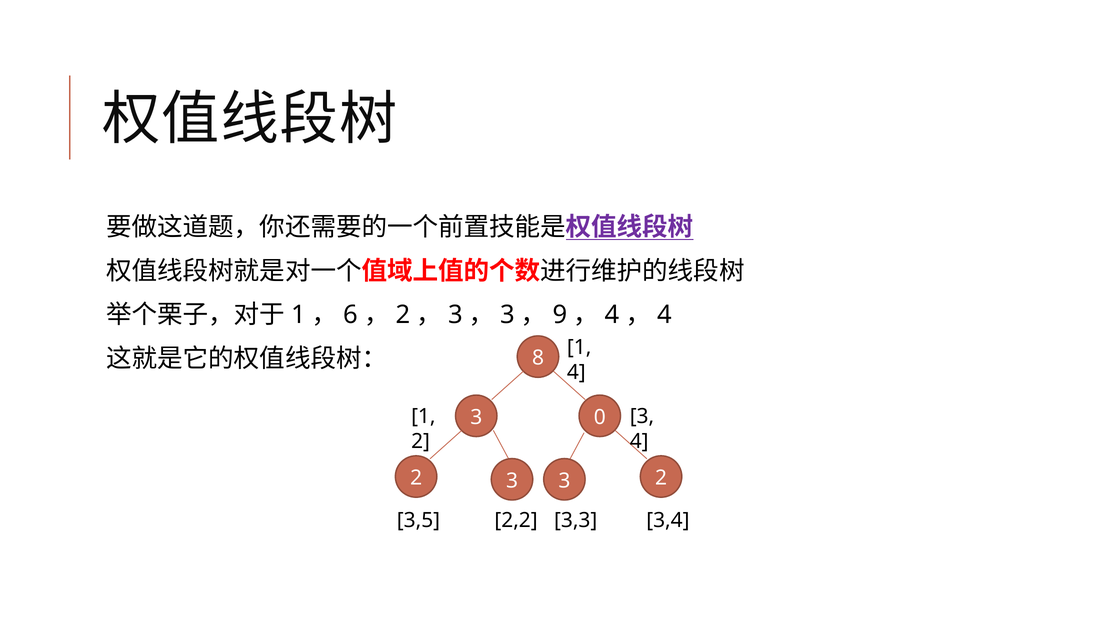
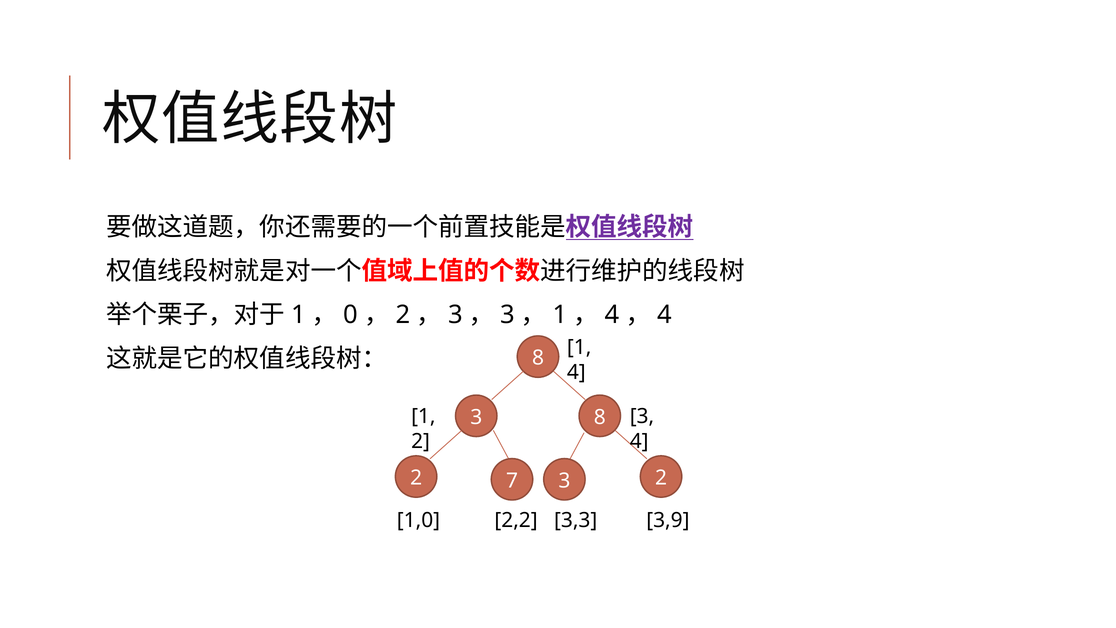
6: 6 -> 0 (351, 315)
9: 9 -> 1 (560, 315)
3 0: 0 -> 8 (600, 417)
3: 3 -> 7 (512, 481)
3,5: 3,5 -> 1,0 (418, 520)
3,4: 3,4 -> 3,9 (668, 520)
